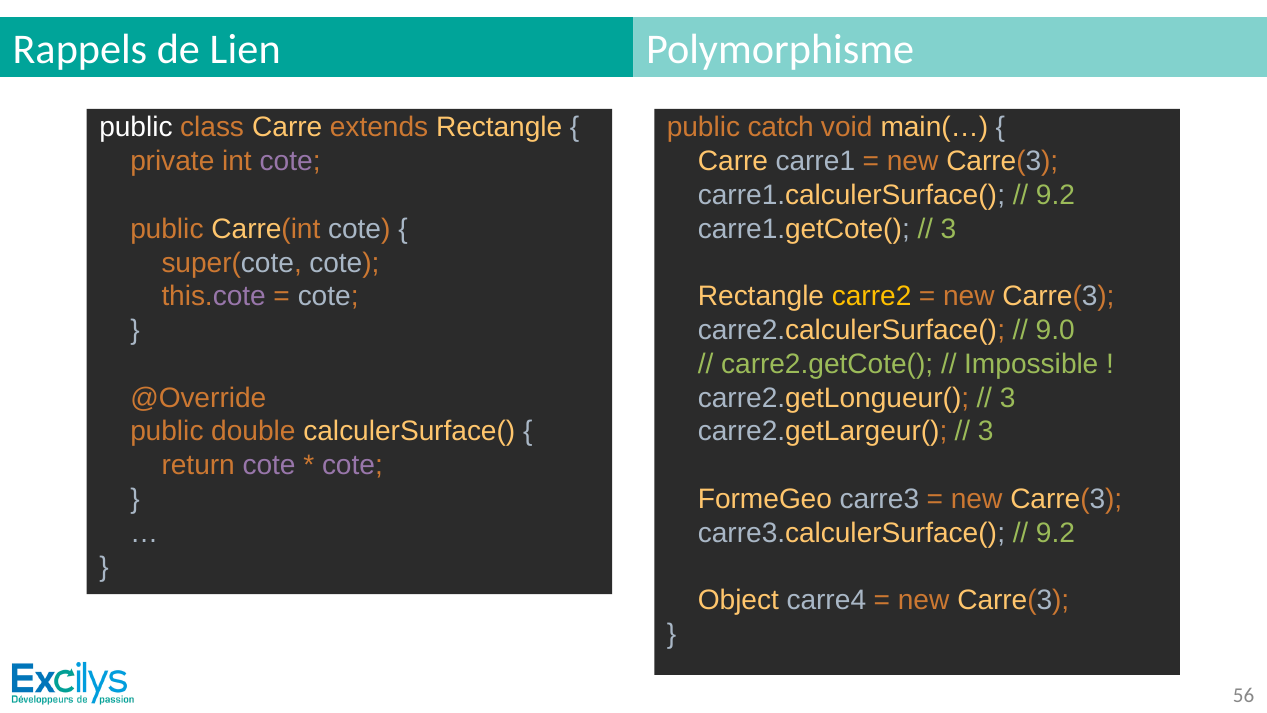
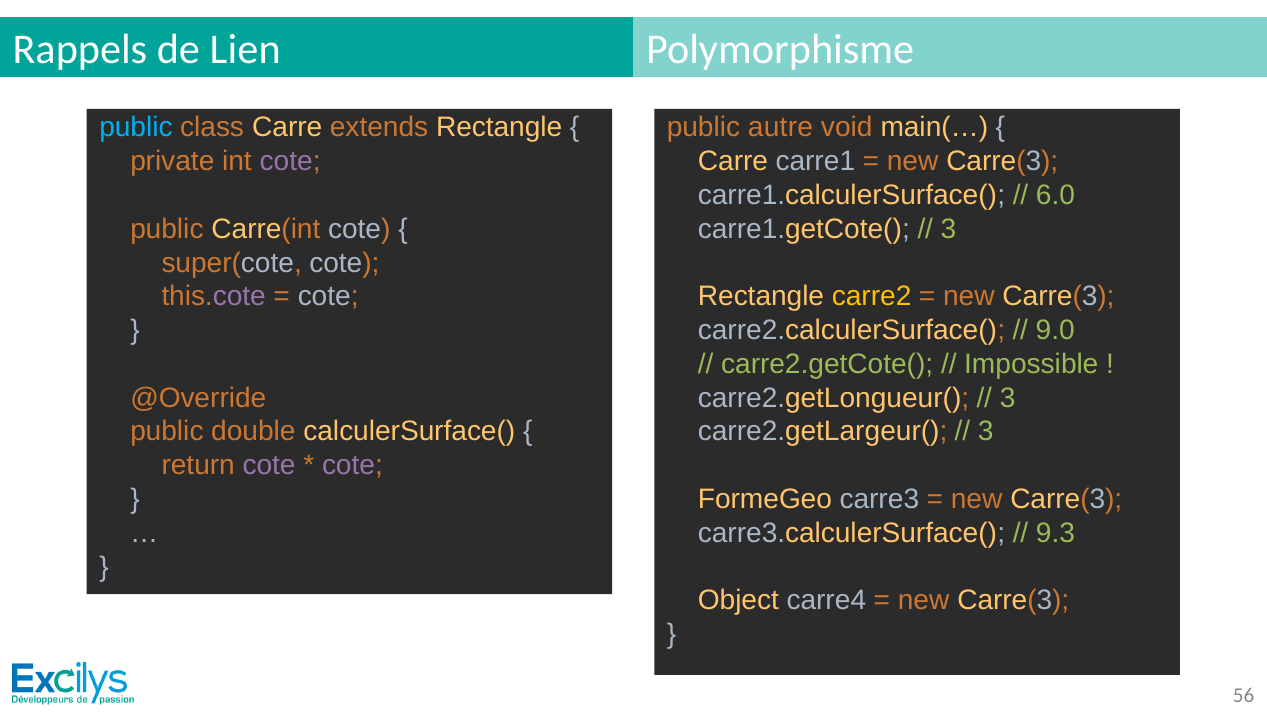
public colour: white -> light blue (136, 128)
catch: catch -> autre (780, 128)
9.2: 9.2 -> 6.0 (1055, 195)
9.2: 9.2 -> 9.3 (1055, 533)
